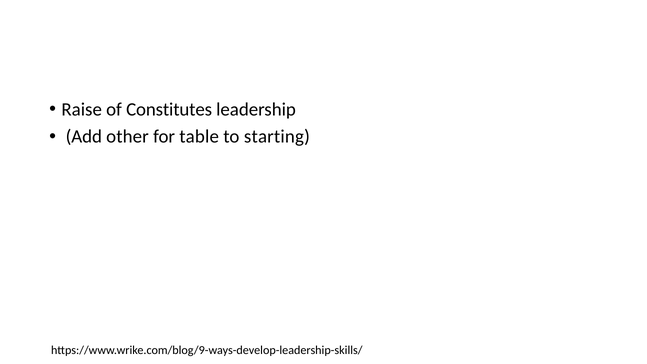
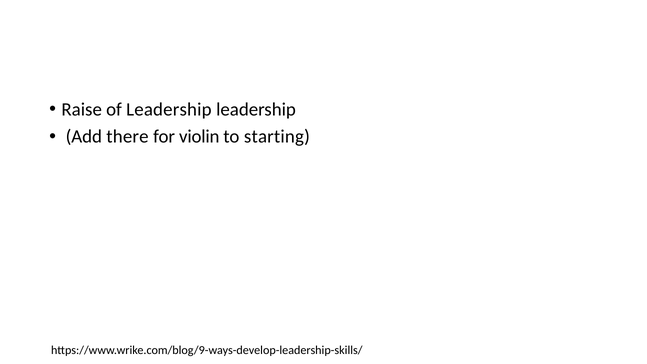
of Constitutes: Constitutes -> Leadership (169, 109)
other: other -> there (127, 137)
table: table -> violin (199, 137)
